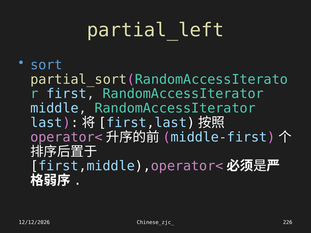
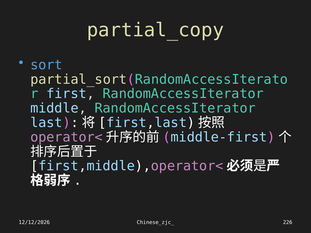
partial_left: partial_left -> partial_copy (155, 30)
